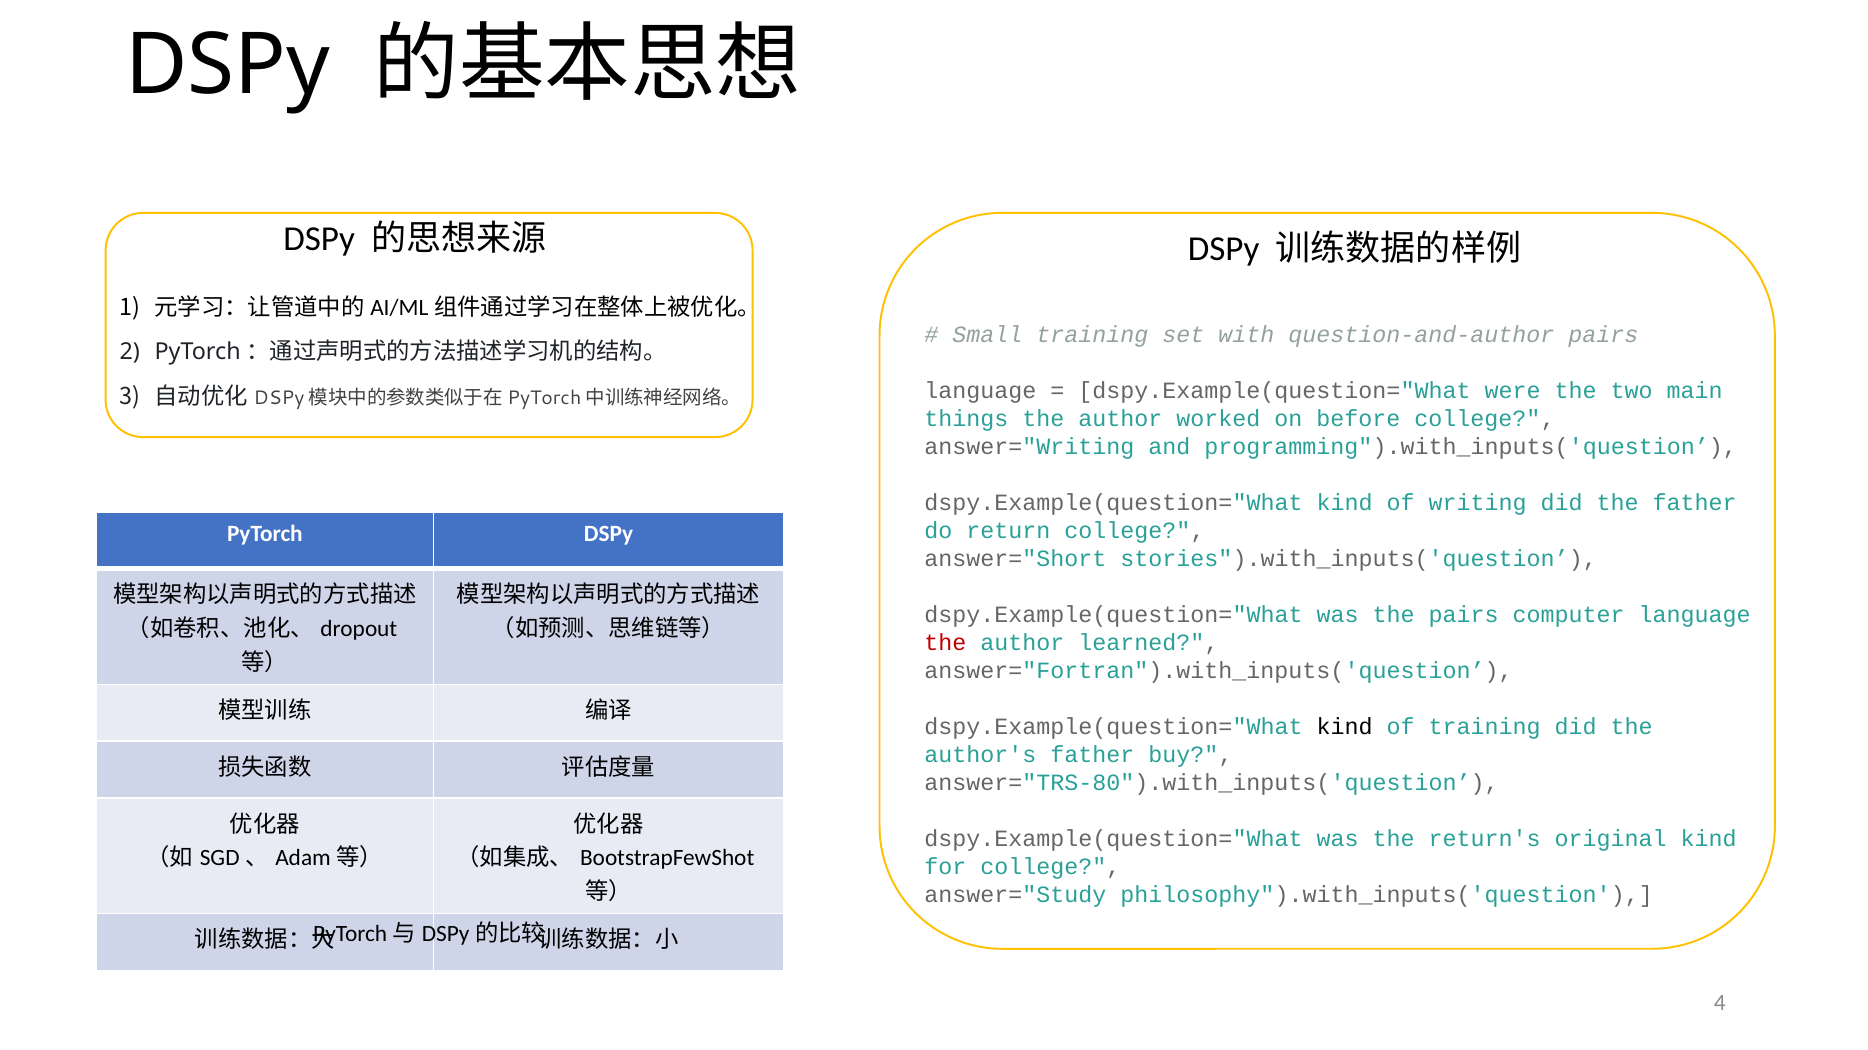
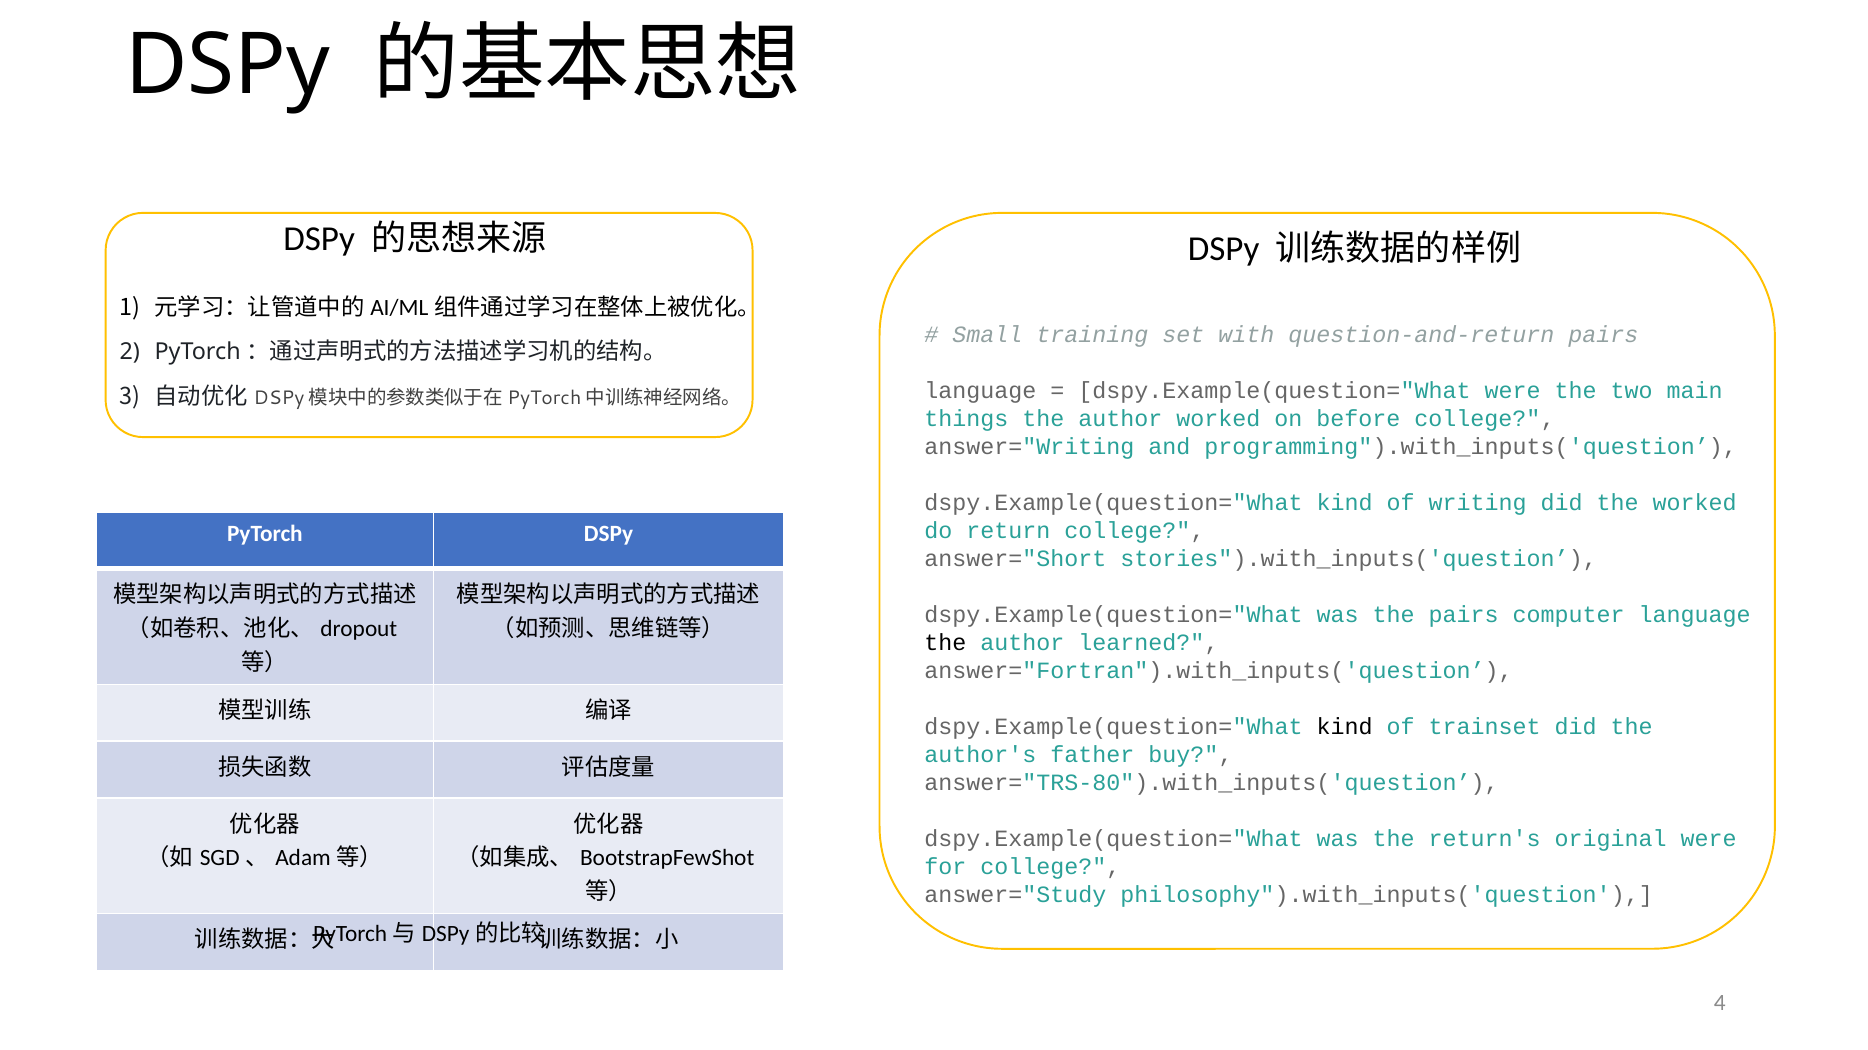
question-and-author: question-and-author -> question-and-return (1421, 335)
the father: father -> worked (1695, 503)
the colour: red -> black (945, 644)
of training: training -> trainset (1485, 728)
original kind: kind -> were (1709, 840)
